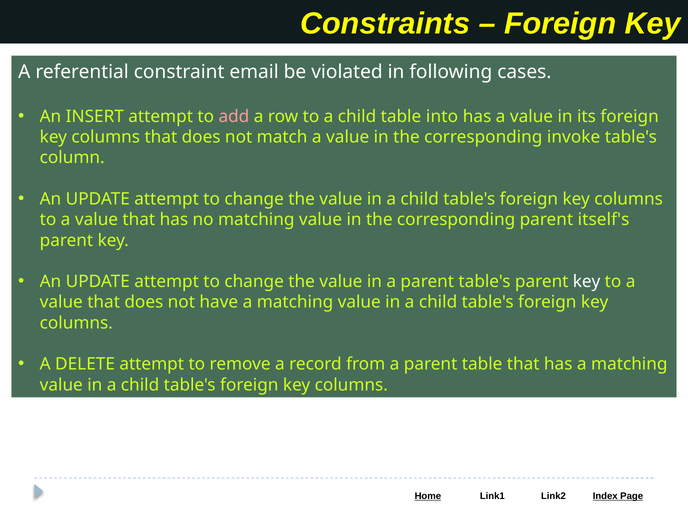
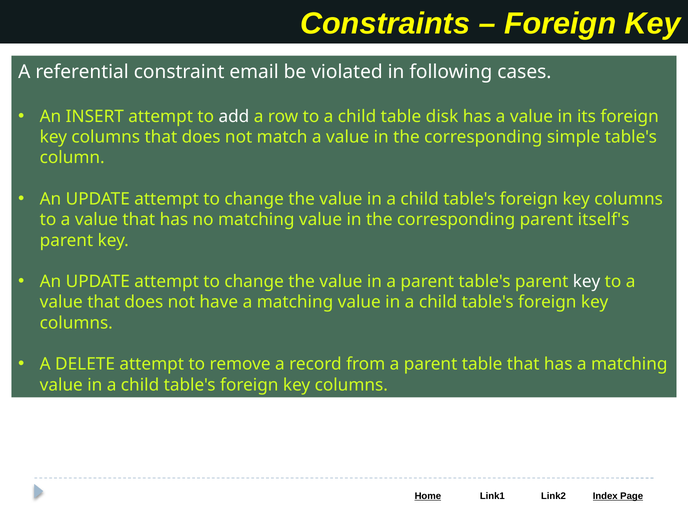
add colour: pink -> white (234, 117)
into: into -> disk (442, 117)
invoke: invoke -> simple (574, 137)
